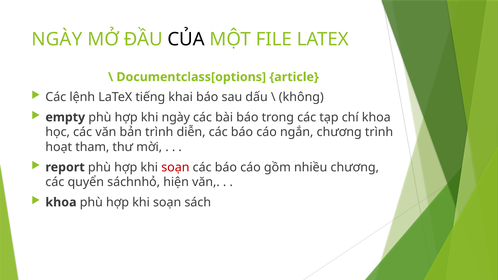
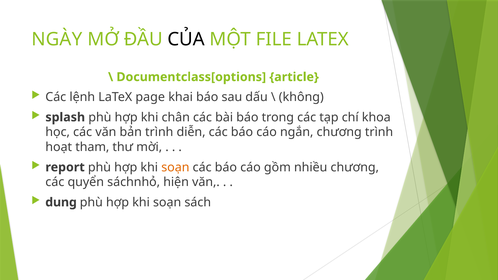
tiếng: tiếng -> page (150, 97)
empty: empty -> splash (65, 117)
khi ngày: ngày -> chân (176, 117)
soạn colour: red -> orange (175, 167)
khoa: khoa -> dung (61, 202)
